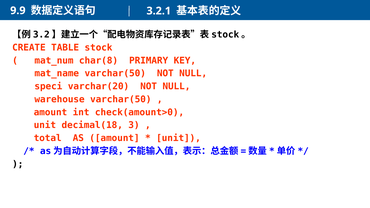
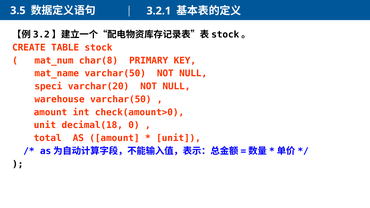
9.9: 9.9 -> 3.5 (18, 11)
3: 3 -> 0 (134, 125)
